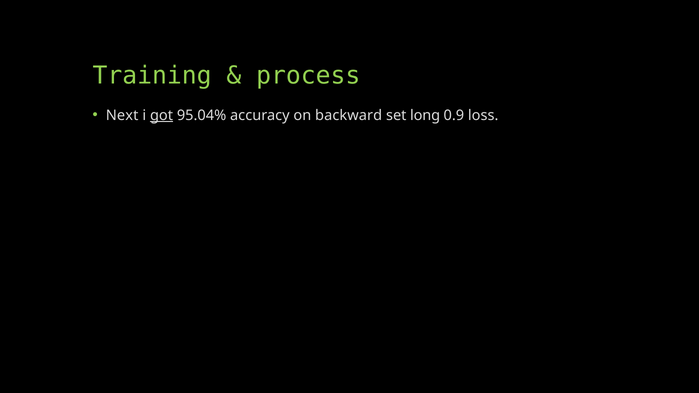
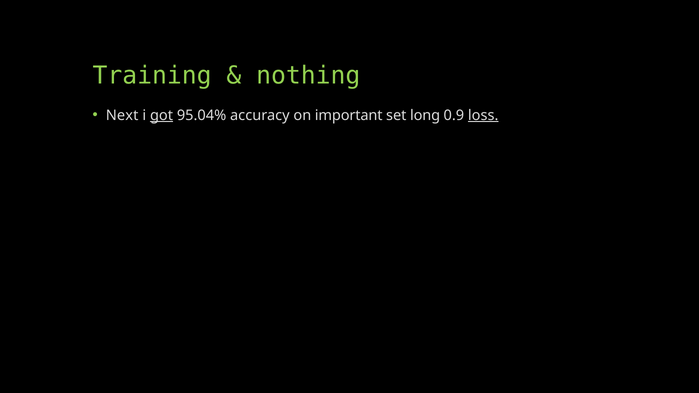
process: process -> nothing (308, 76)
backward: backward -> important (349, 115)
loss underline: none -> present (483, 115)
